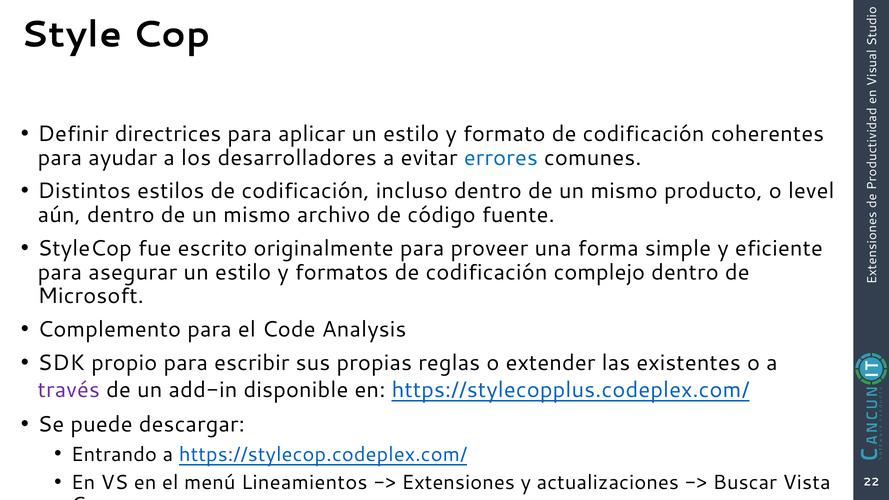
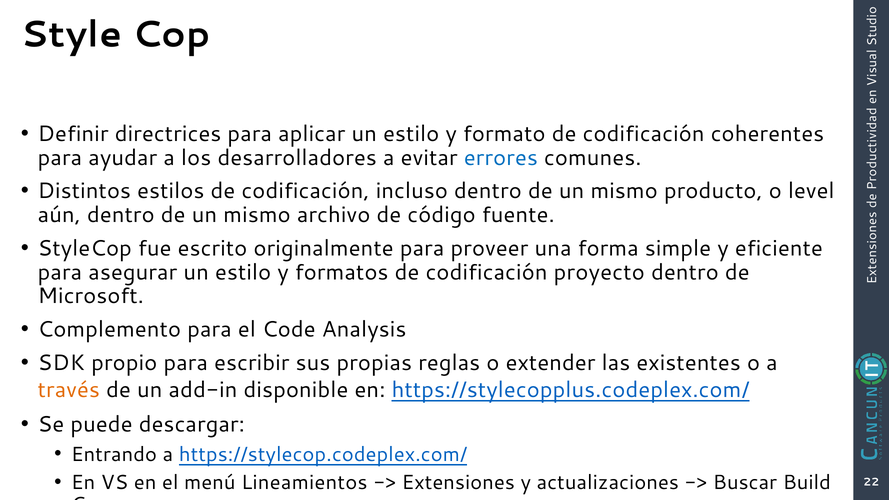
complejo: complejo -> proyecto (599, 272)
través colour: purple -> orange (69, 390)
Vista: Vista -> Build (807, 482)
